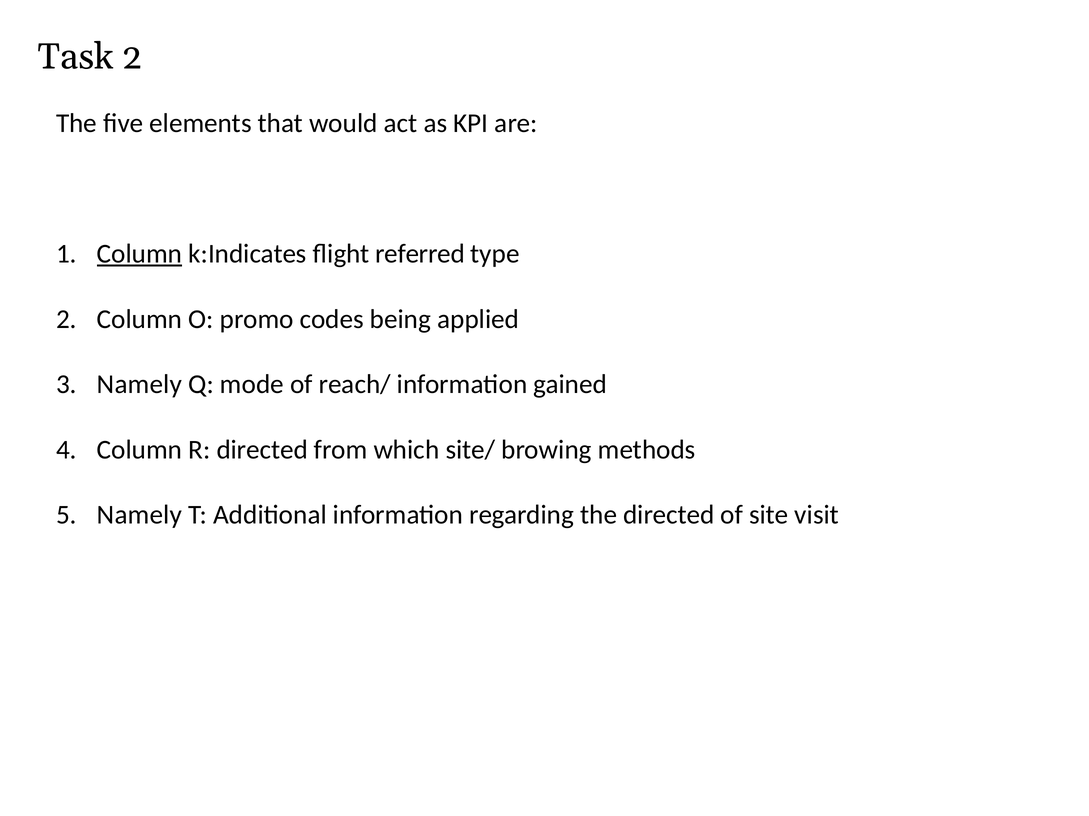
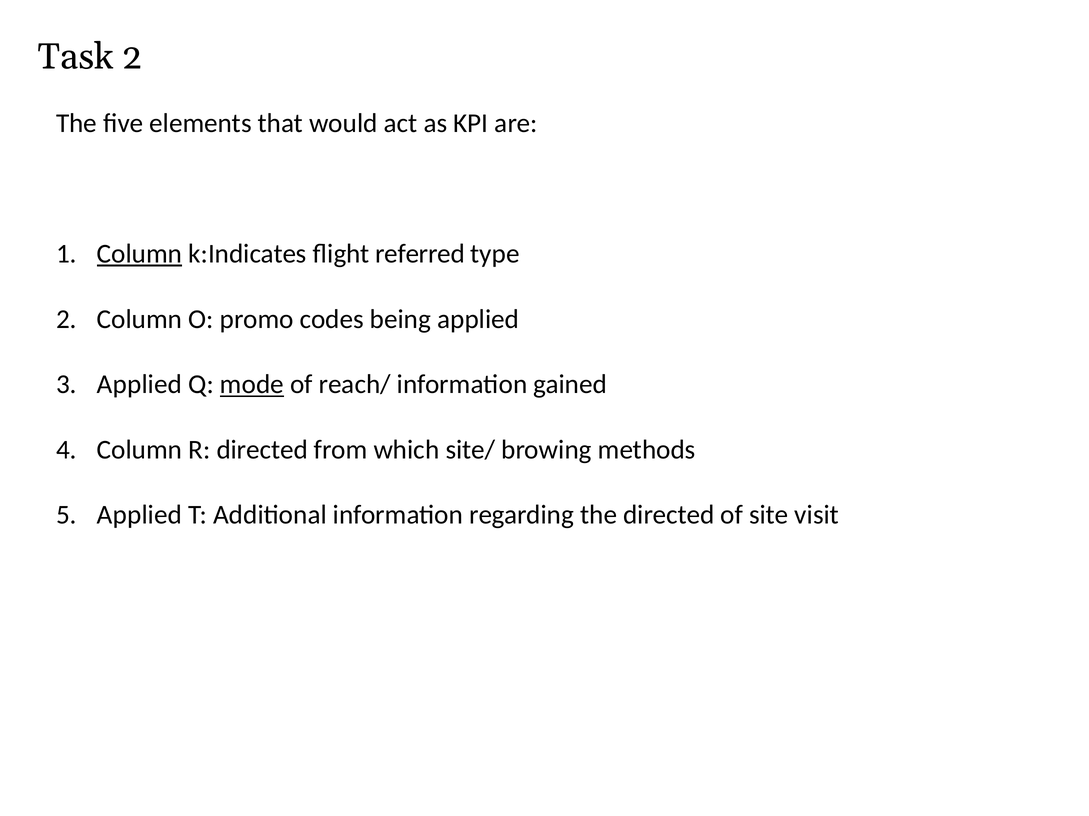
Namely: Namely -> Applied (140, 385)
mode underline: none -> present (252, 385)
Namely: Namely -> Applied (140, 515)
